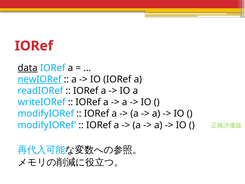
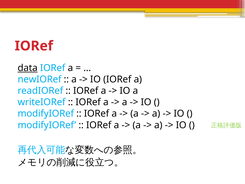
newIORef underline: present -> none (39, 79)
